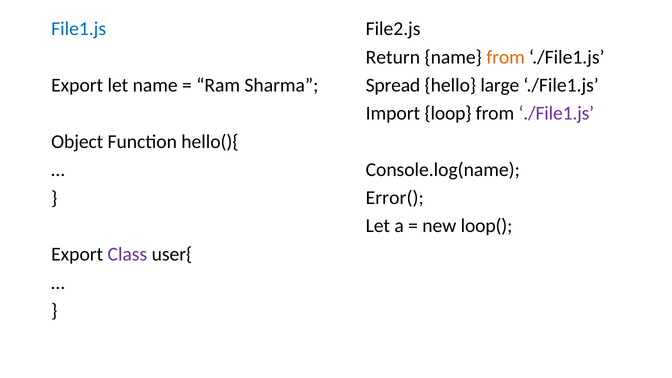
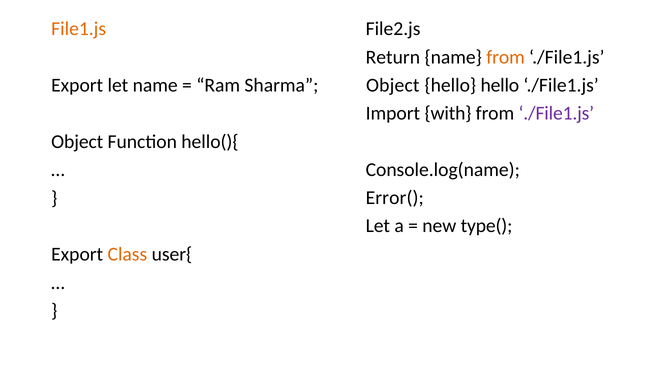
File1.js colour: blue -> orange (79, 29)
Spread: Spread -> Object (393, 85)
hello large: large -> hello (500, 85)
loop: loop -> with (448, 113)
loop(: loop( -> type( (487, 226)
Class colour: purple -> orange (127, 254)
